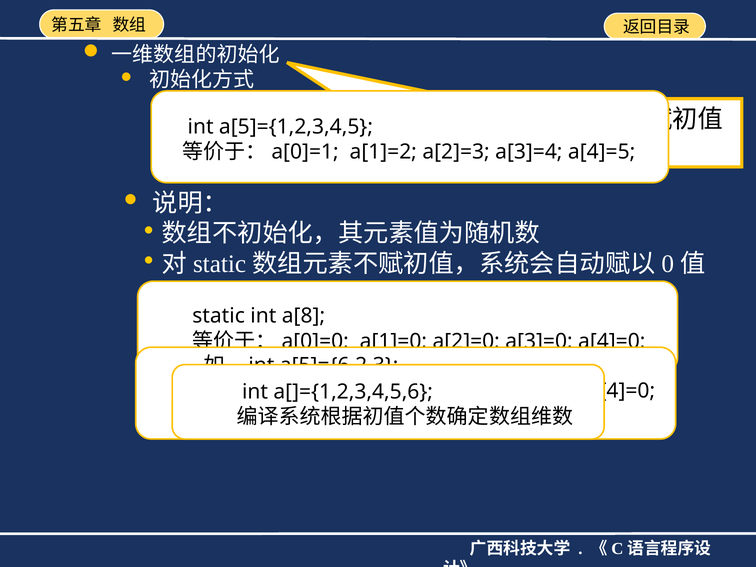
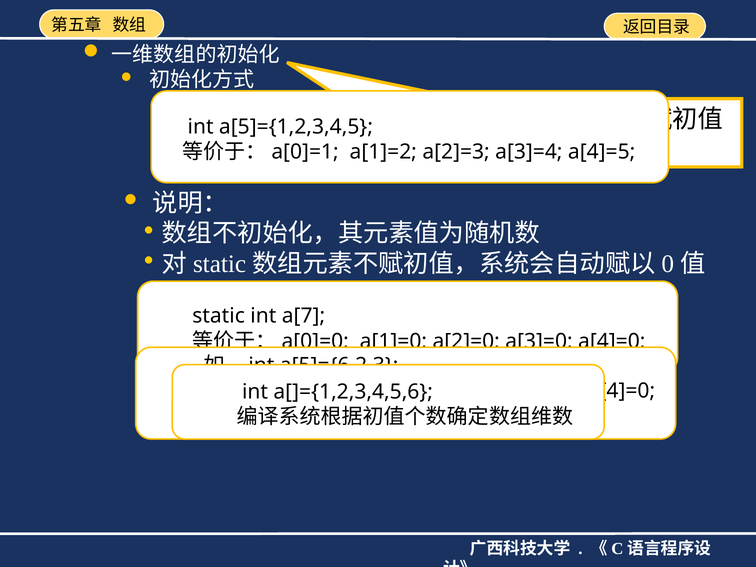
a[8: a[8 -> a[7 (303, 316)
